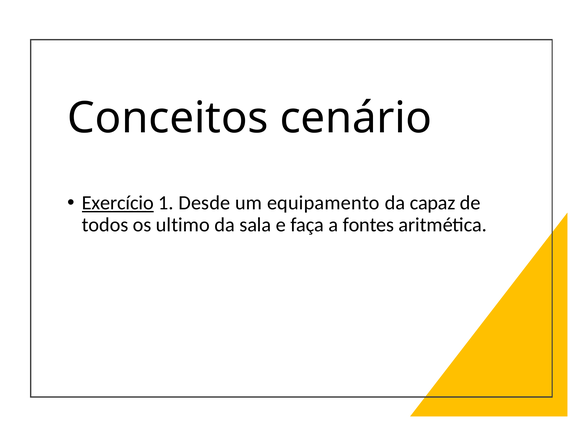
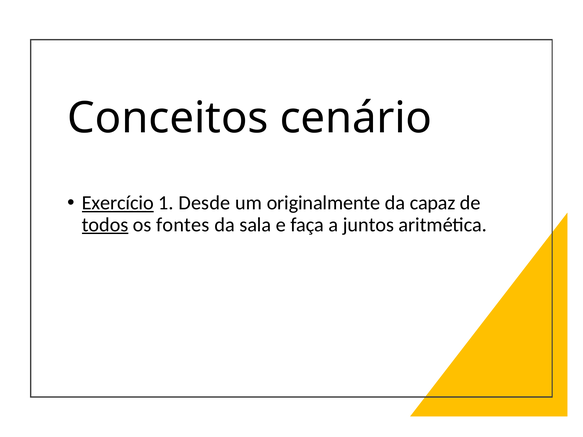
equipamento: equipamento -> originalmente (324, 203)
todos underline: none -> present (105, 225)
ultimo: ultimo -> fontes (183, 225)
fontes: fontes -> juntos (368, 225)
